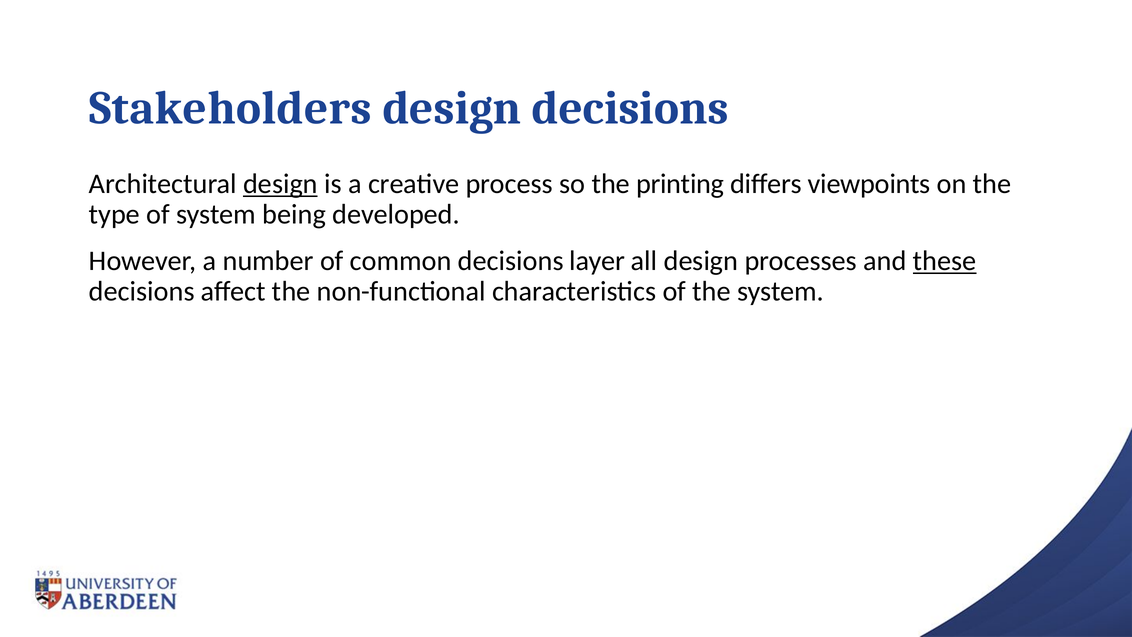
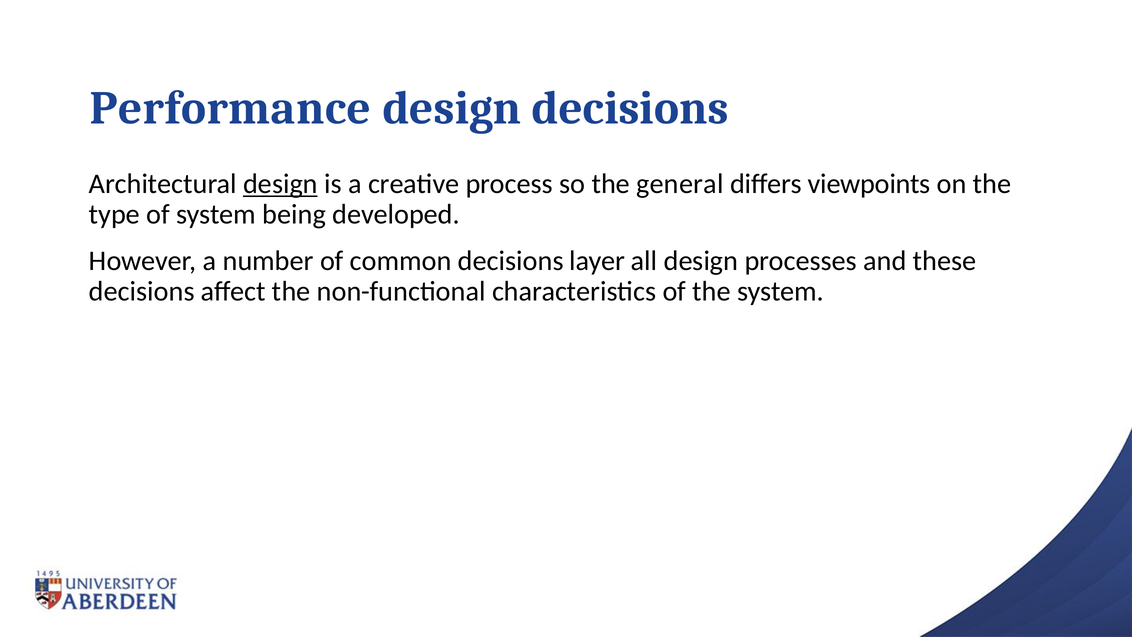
Stakeholders: Stakeholders -> Performance (230, 108)
printing: printing -> general (680, 184)
these underline: present -> none (945, 261)
